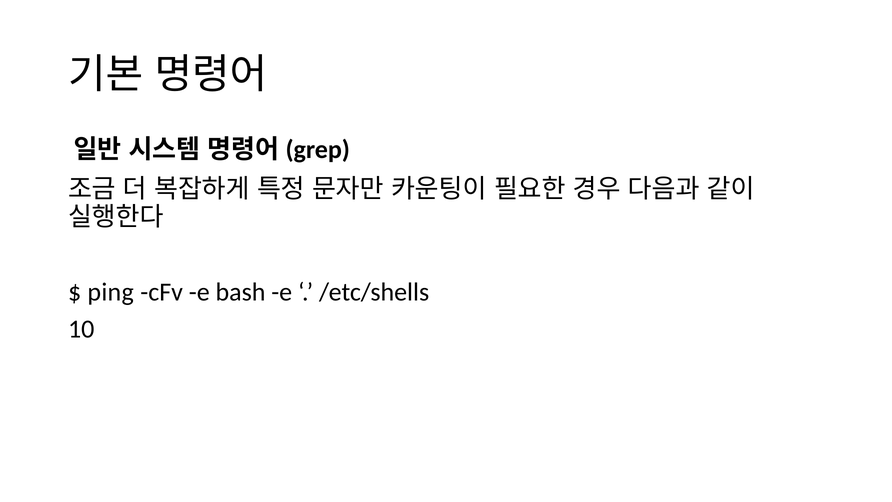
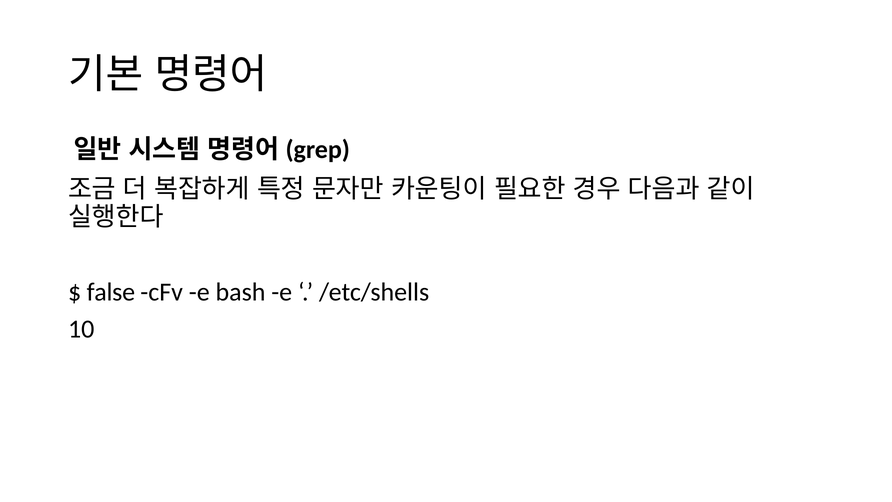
ping: ping -> false (111, 292)
